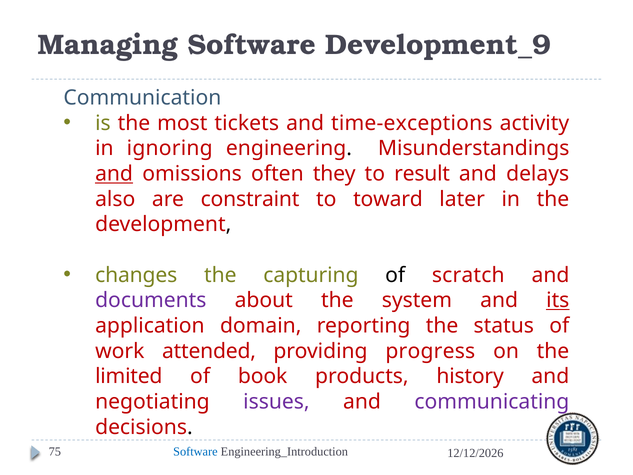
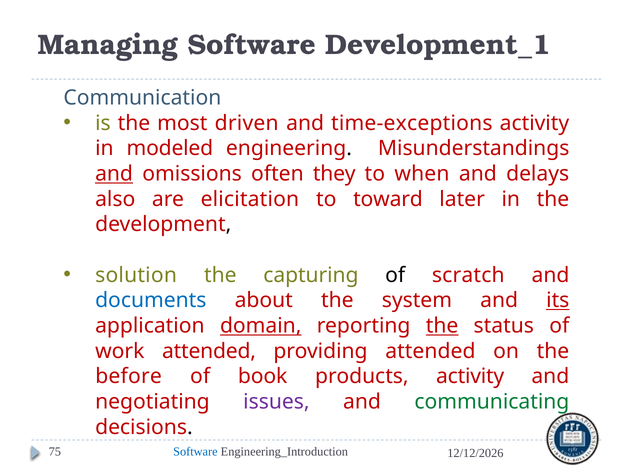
Development_9: Development_9 -> Development_1 (438, 45)
tickets: tickets -> driven (247, 123)
ignoring: ignoring -> modeled (170, 148)
result: result -> when (422, 174)
constraint: constraint -> elicitation (250, 199)
changes: changes -> solution (136, 275)
documents colour: purple -> blue (151, 300)
domain underline: none -> present (261, 326)
the underline: none -> present (442, 326)
providing progress: progress -> attended (430, 351)
limited: limited -> before (129, 376)
products history: history -> activity (470, 376)
communicating colour: purple -> green (492, 402)
